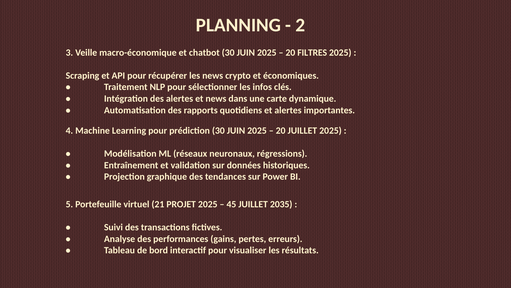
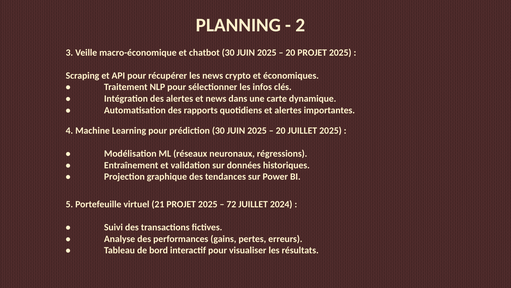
20 FILTRES: FILTRES -> PROJET (312, 52)
45: 45 -> 72 (231, 204)
2035: 2035 -> 2024 (281, 204)
